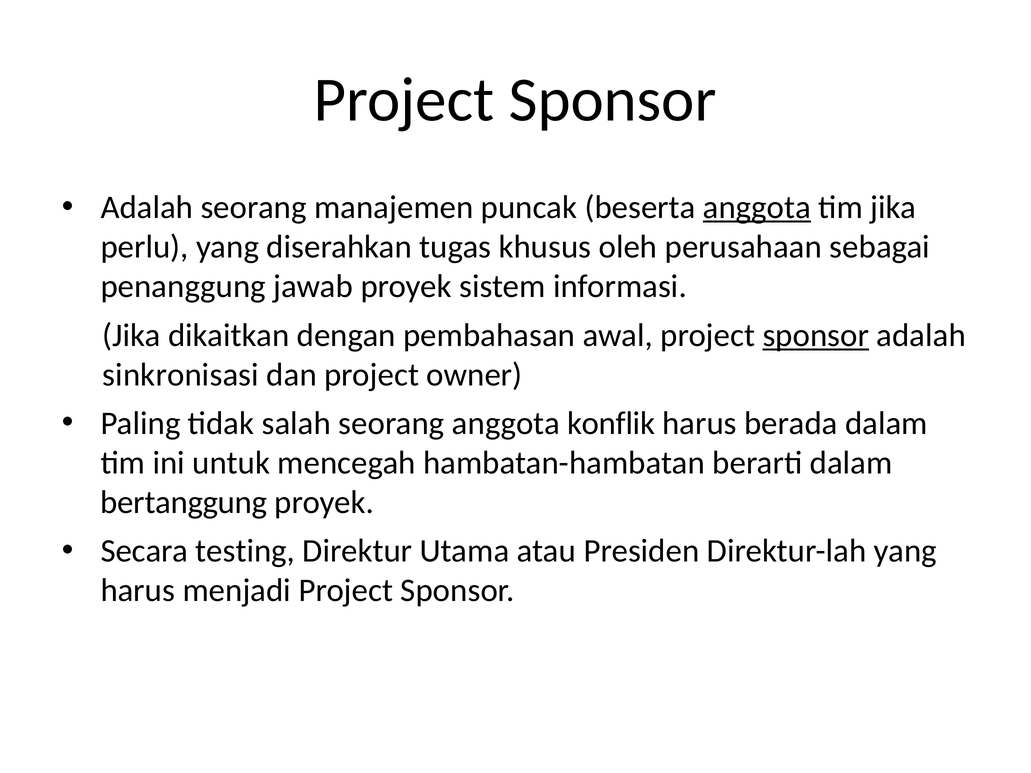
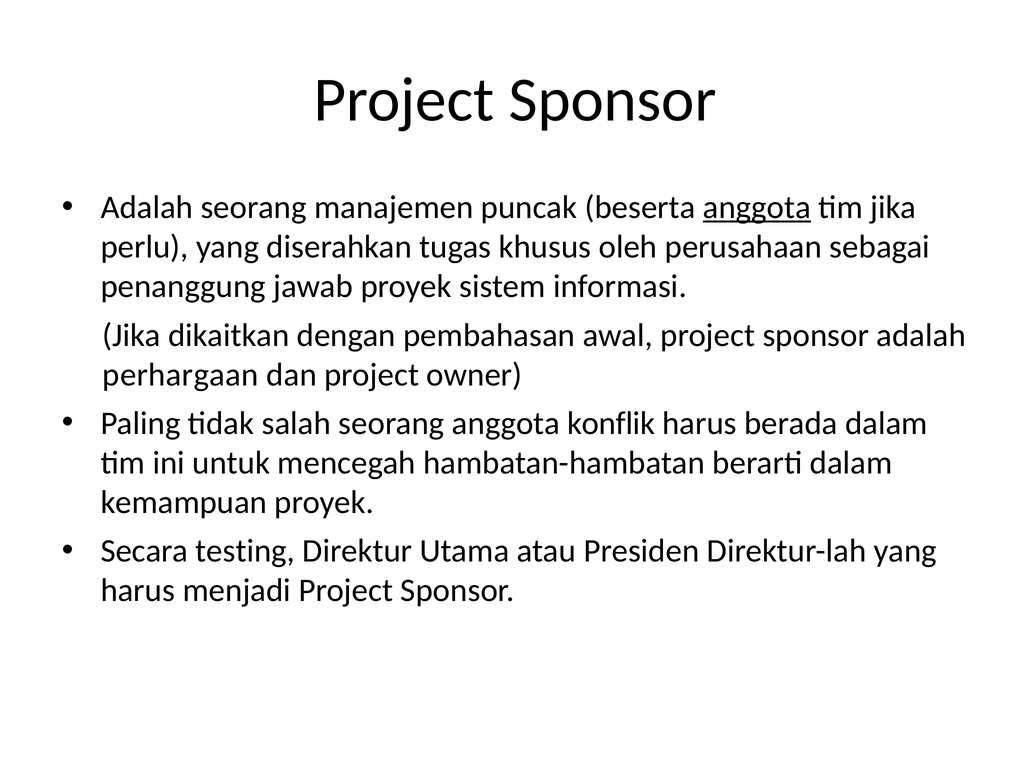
sponsor underline: present -> none (816, 335)
sinkronisasi: sinkronisasi -> perhargaan (181, 375)
bertanggung: bertanggung -> kemampuan (184, 502)
